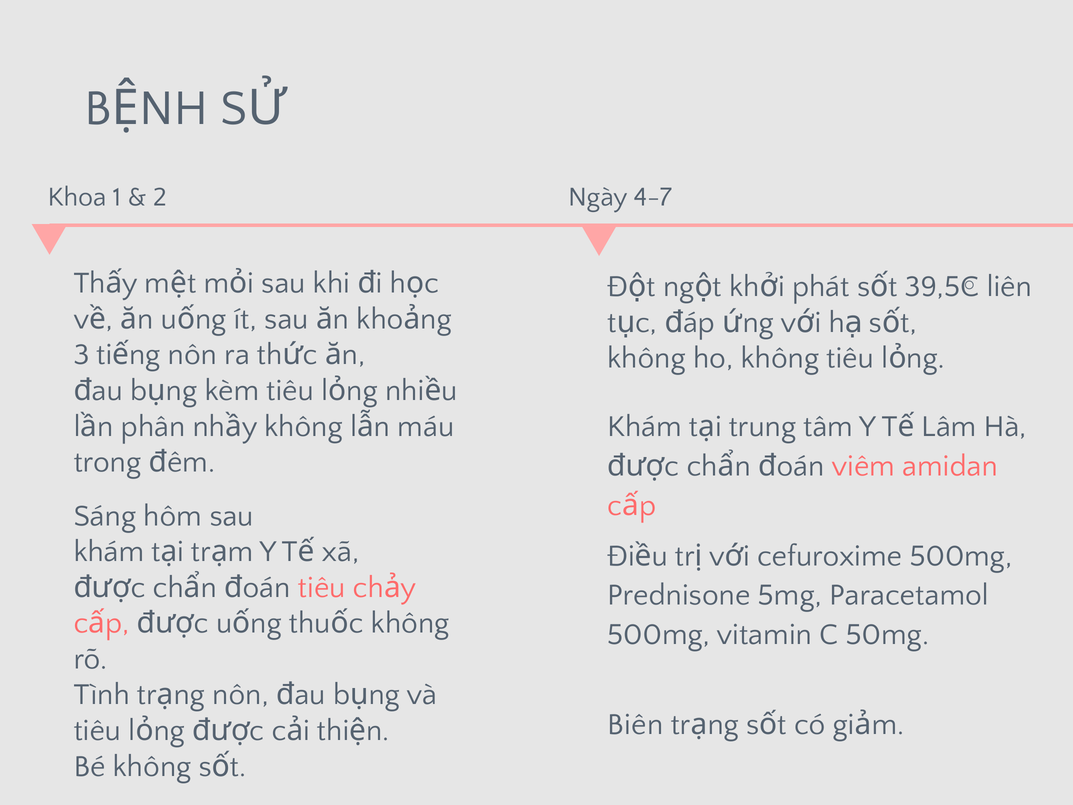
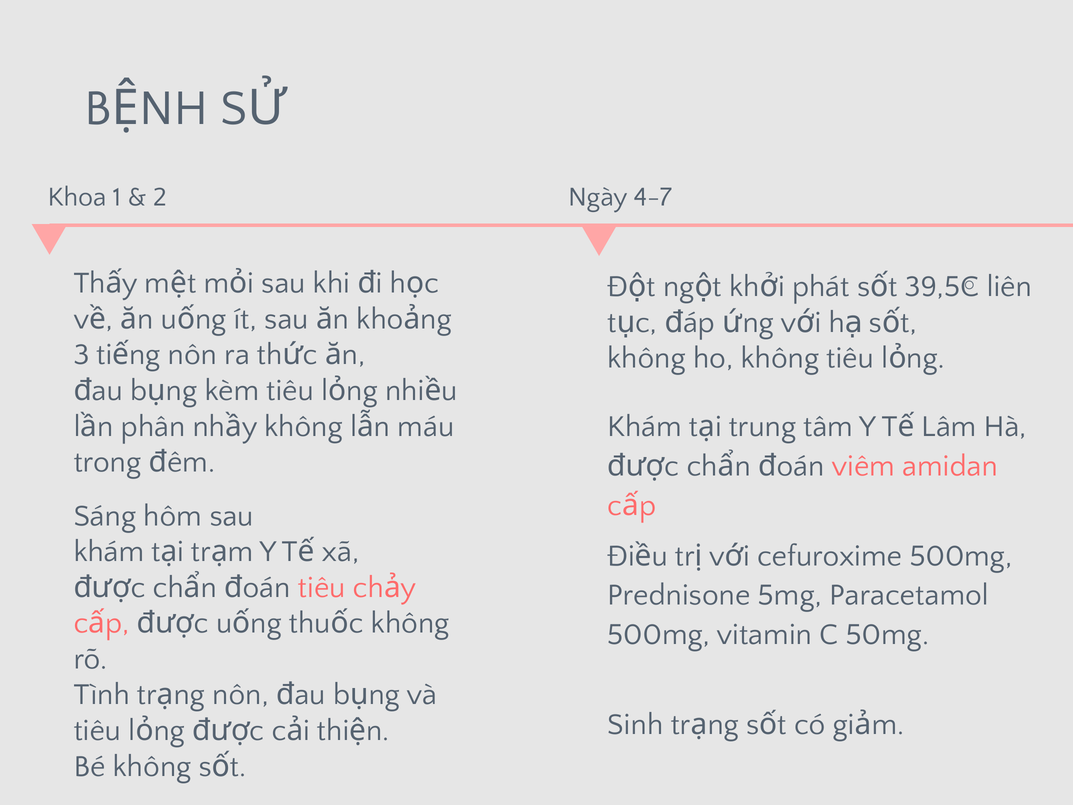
Biên: Biên -> Sinh (635, 724)
